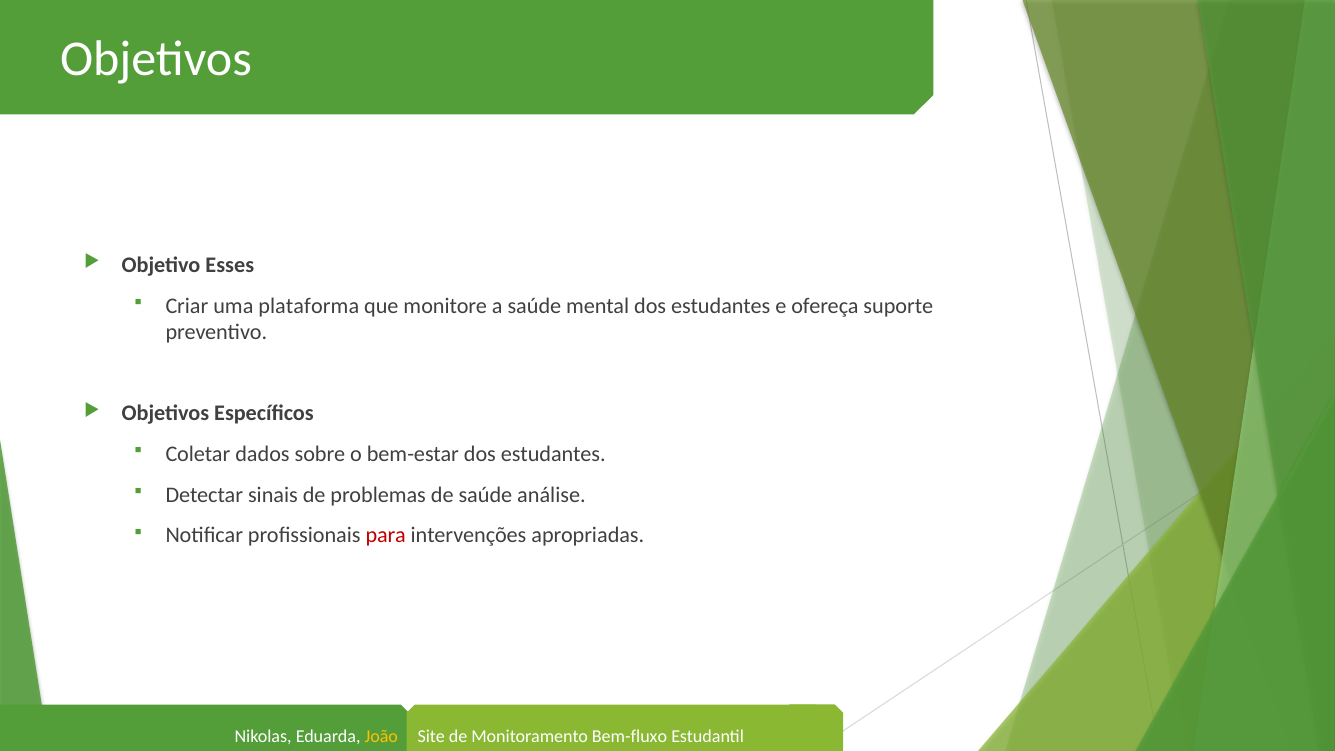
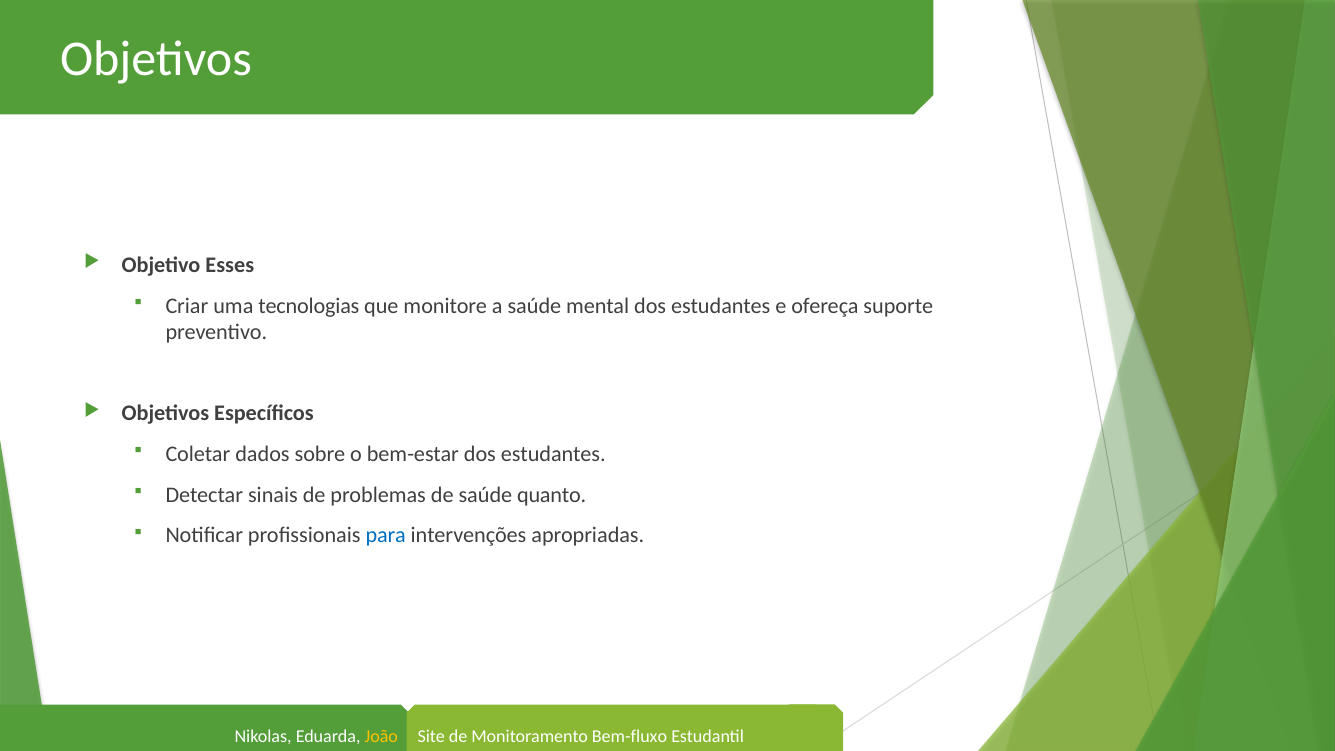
plataforma: plataforma -> tecnologias (309, 306)
análise: análise -> quanto (552, 495)
para colour: red -> blue (386, 535)
